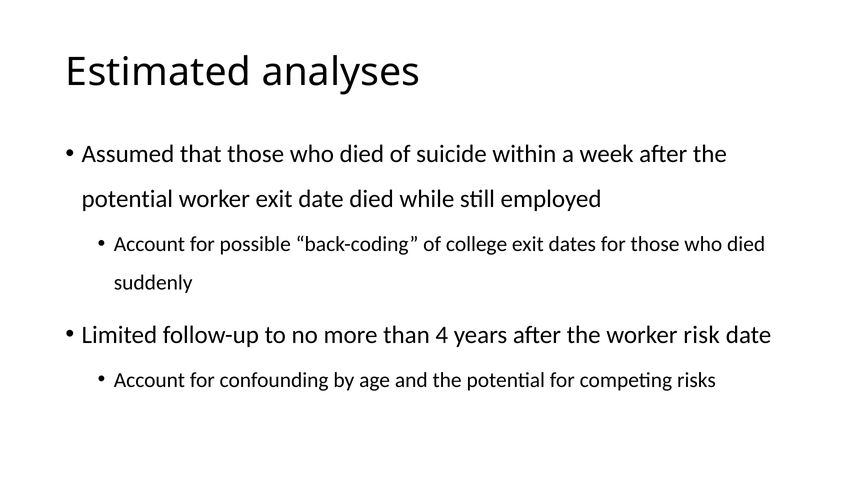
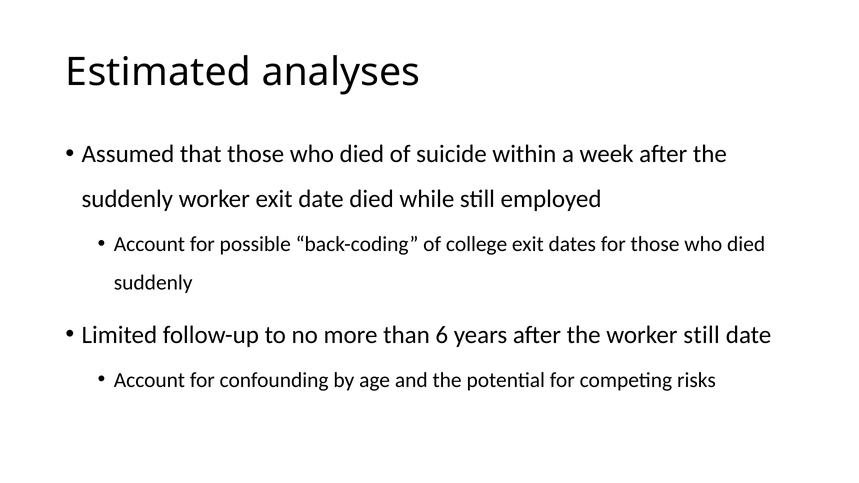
potential: potential -> suddenly (127, 199)
4: 4 -> 6 (442, 335)
worker risk: risk -> still (702, 335)
